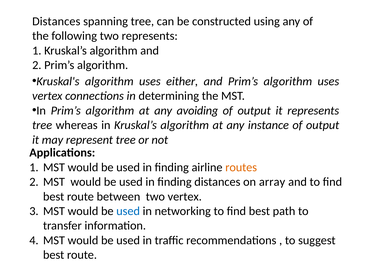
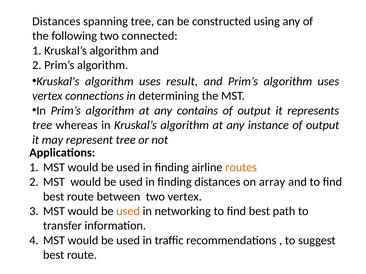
two represents: represents -> connected (150, 36)
either: either -> result (182, 81)
avoiding: avoiding -> contains (197, 111)
used colour: blue -> orange (128, 211)
